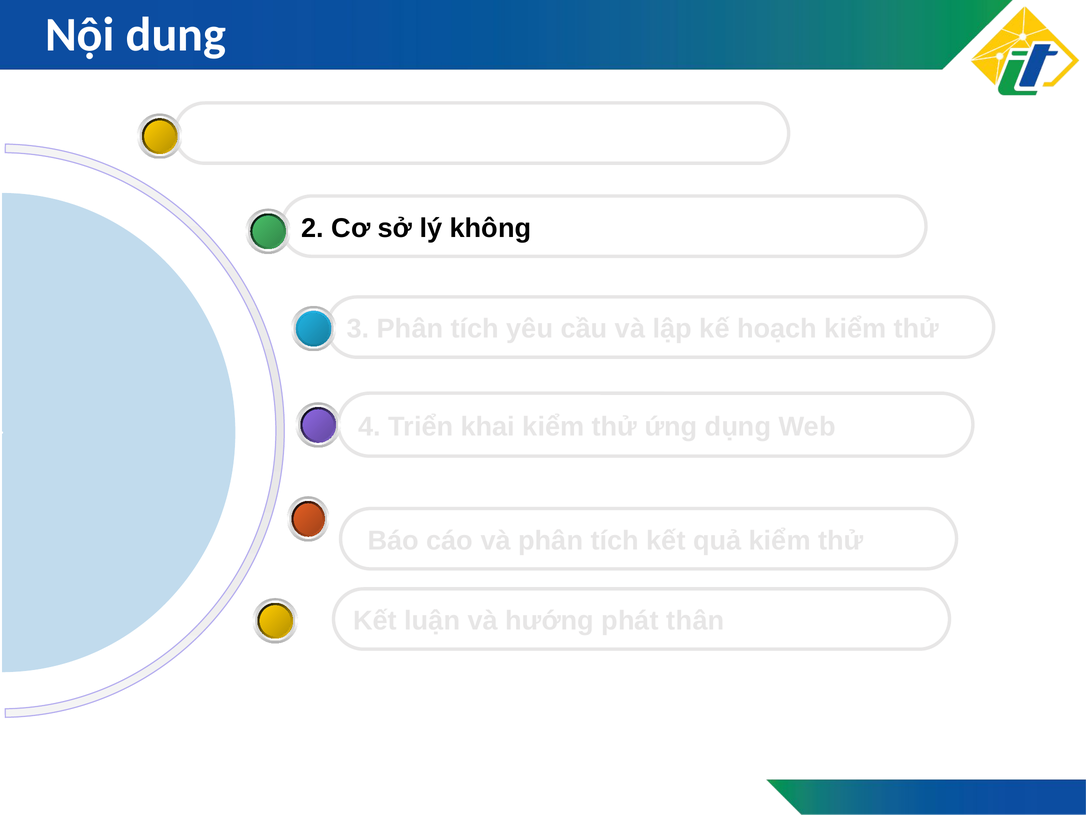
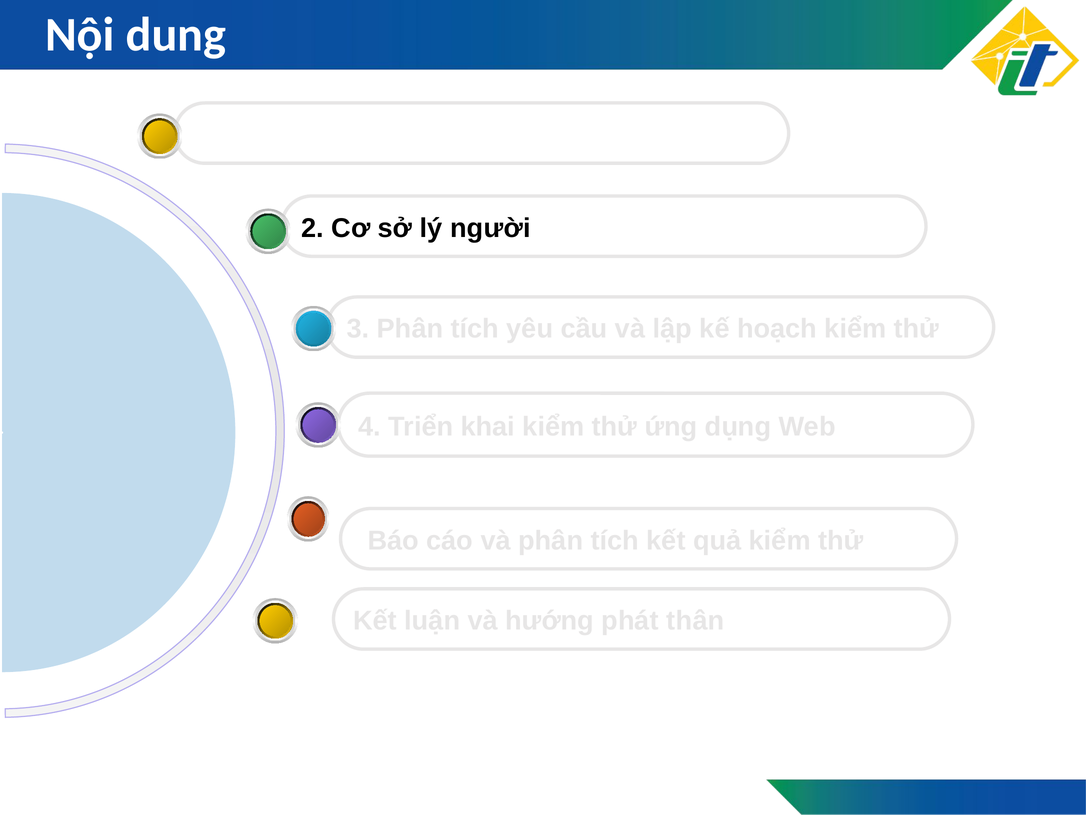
không: không -> người (490, 228)
